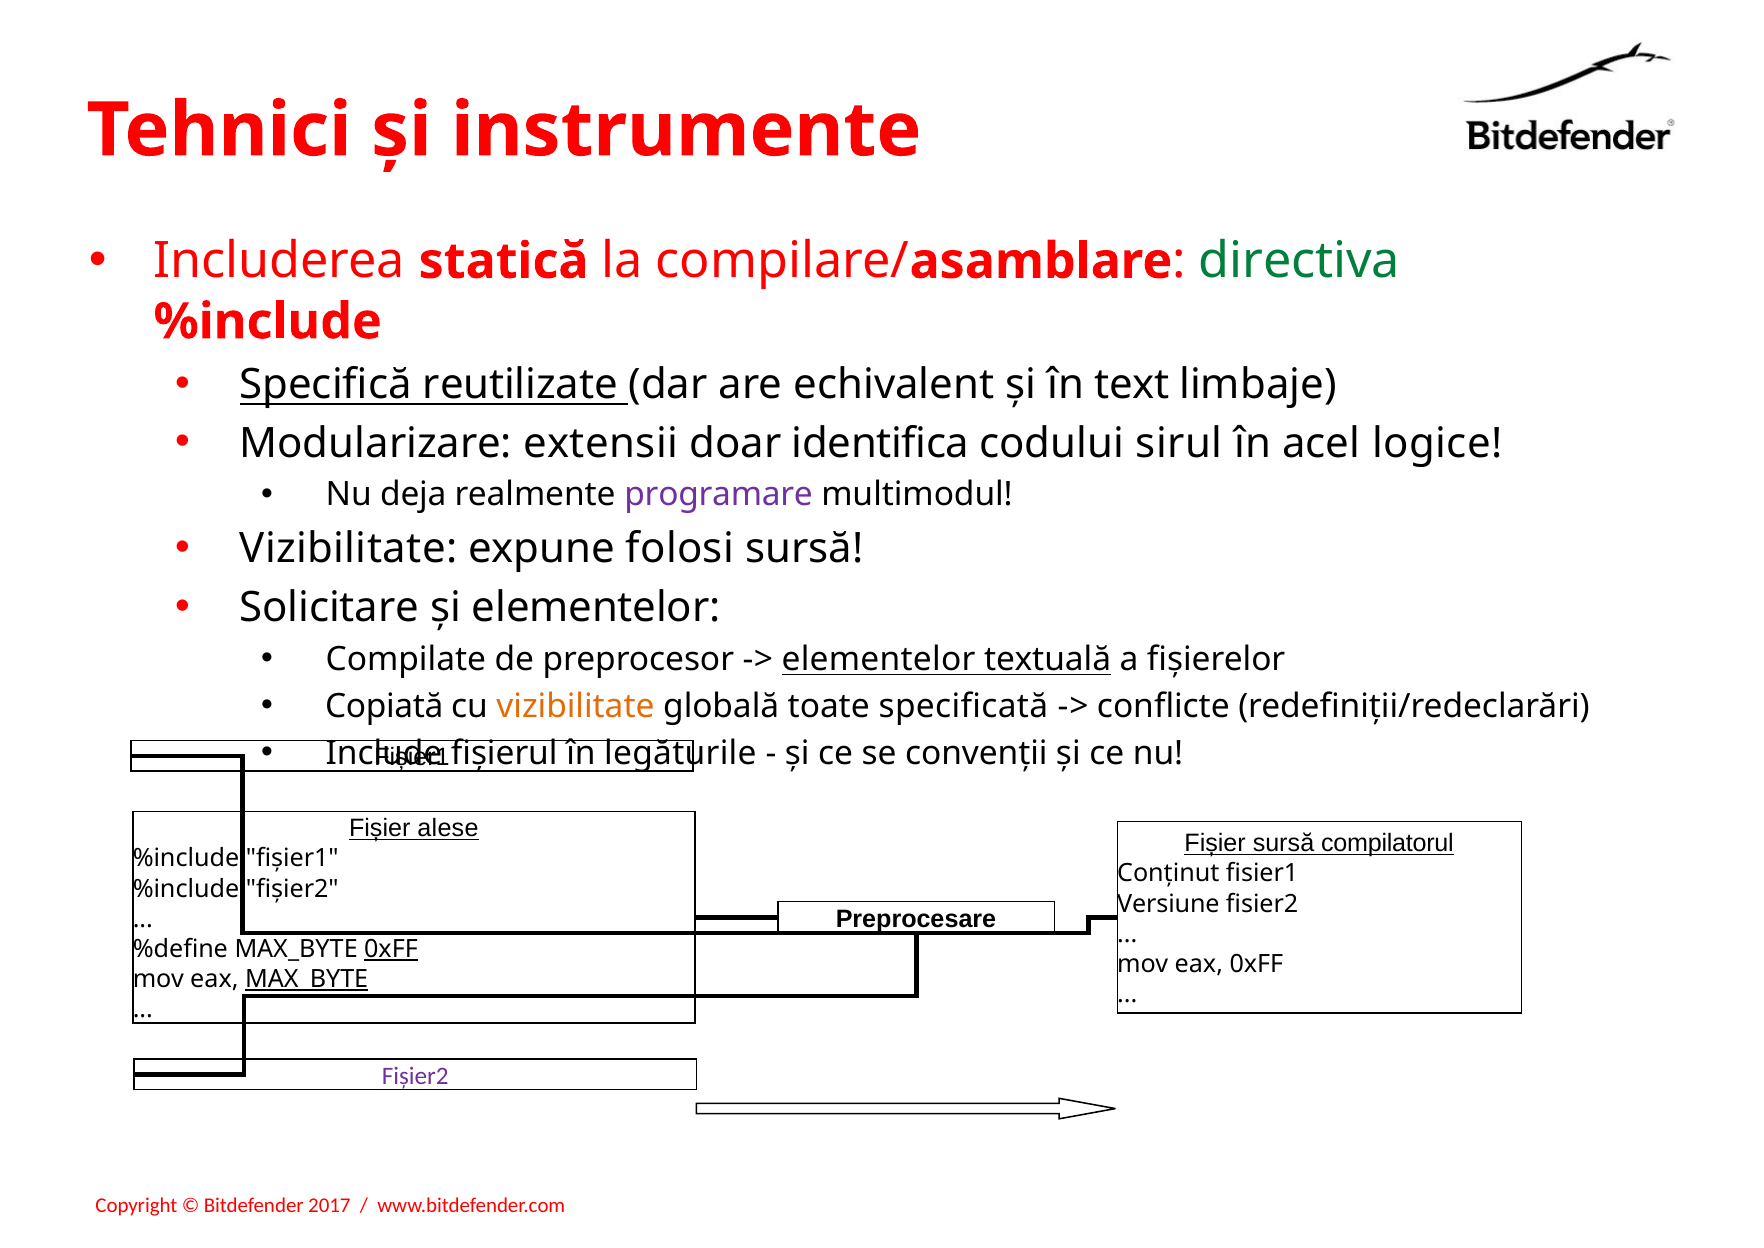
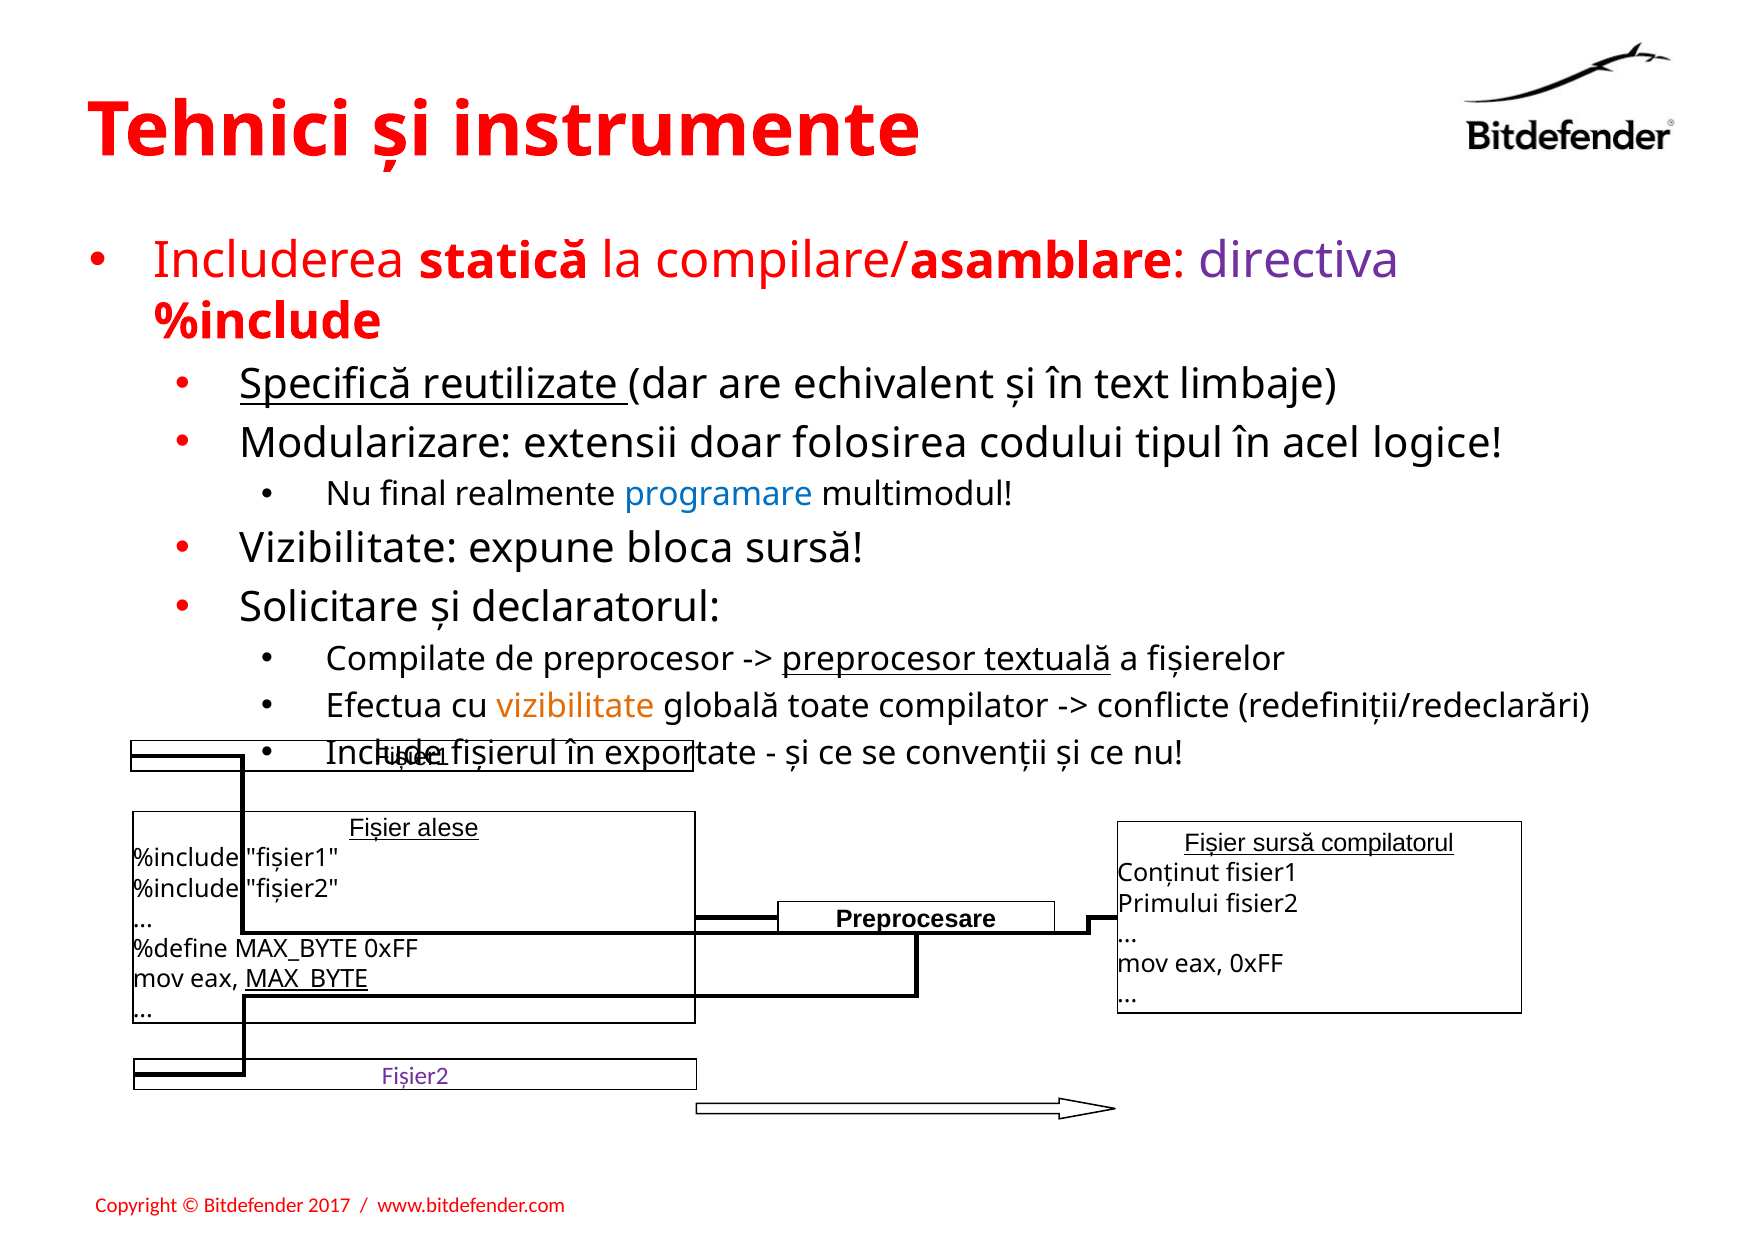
directiva colour: green -> purple (1299, 261)
identifica: identifica -> folosirea (880, 444)
sirul: sirul -> tipul (1179, 444)
deja: deja -> final (413, 495)
programare colour: purple -> blue (719, 495)
folosi: folosi -> bloca (680, 549)
și elementelor: elementelor -> declaratorul (596, 608)
elementelor: elementelor -> preprocesor (879, 659)
Copiată: Copiată -> Efectua (384, 706)
specificată: specificată -> compilator (964, 706)
legăturile: legăturile -> exportate (681, 753)
Versiune: Versiune -> Primului (1168, 904)
0xFF underline: present -> none (391, 949)
